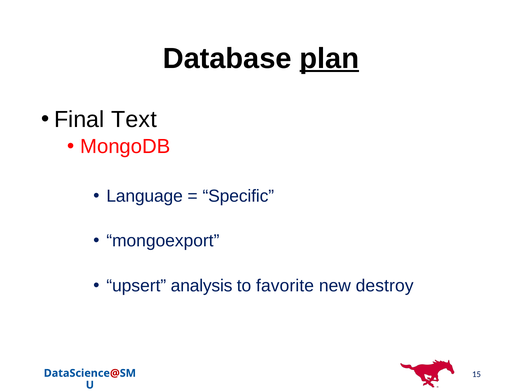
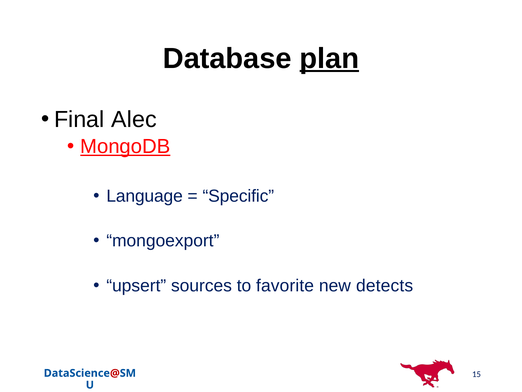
Text: Text -> Alec (134, 119)
MongoDB underline: none -> present (125, 146)
analysis: analysis -> sources (201, 285)
destroy: destroy -> detects (385, 285)
